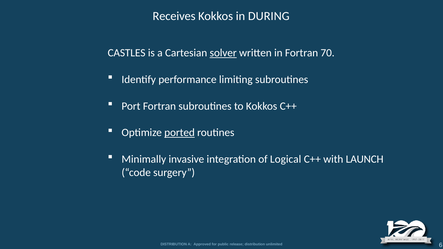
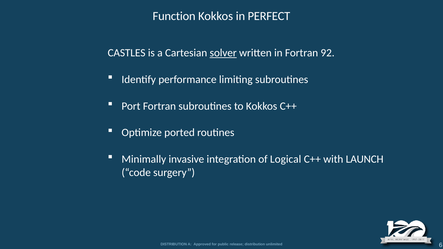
Receives: Receives -> Function (174, 16)
DURING: DURING -> PERFECT (269, 16)
70: 70 -> 92 (328, 53)
ported underline: present -> none (180, 133)
